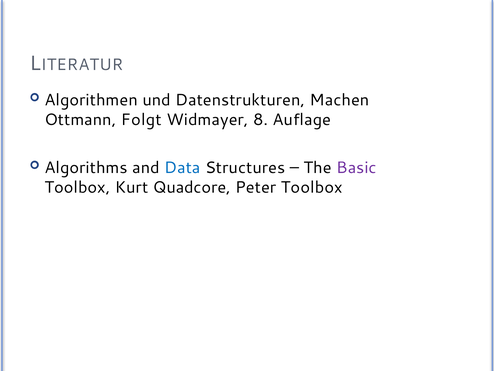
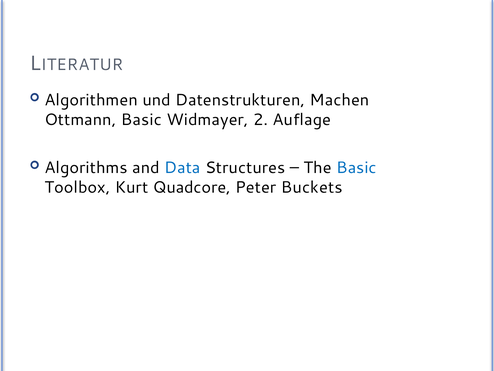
Ottmann Folgt: Folgt -> Basic (141, 120)
8: 8 -> 2 (261, 120)
Basic colour: purple -> blue (356, 167)
Peter Toolbox: Toolbox -> Buckets (312, 187)
